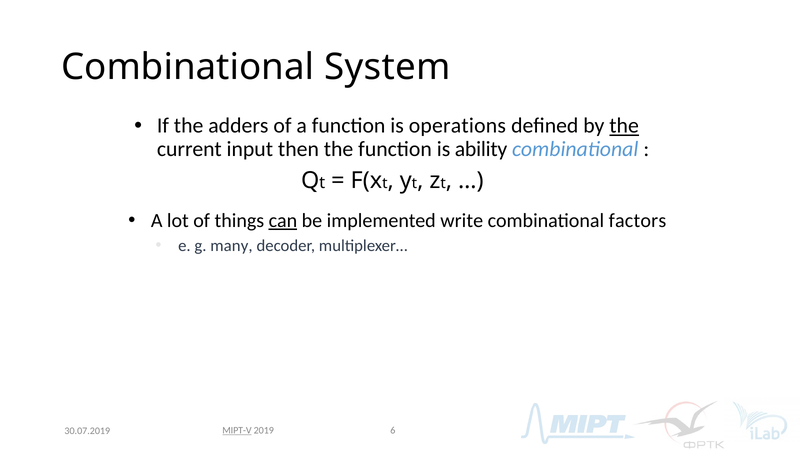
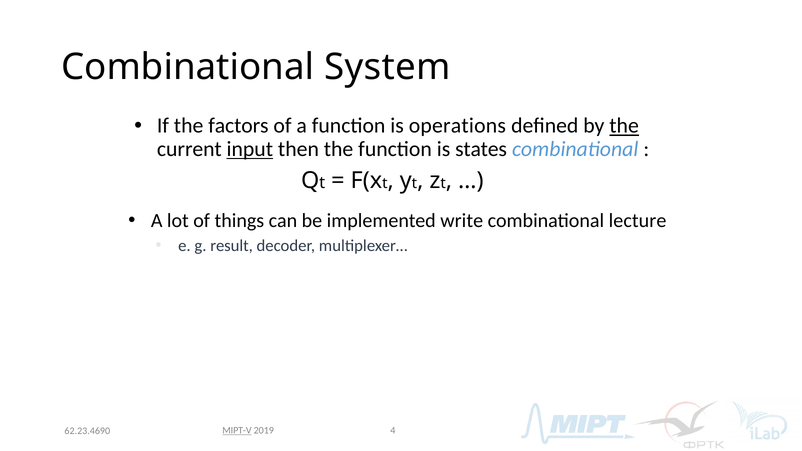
adders: adders -> factors (238, 126)
input underline: none -> present (250, 149)
ability: ability -> states (481, 149)
can underline: present -> none (283, 221)
factors: factors -> lecture (638, 221)
many: many -> result (232, 246)
6: 6 -> 4 (393, 431)
30.07.2019: 30.07.2019 -> 62.23.4690 (87, 431)
